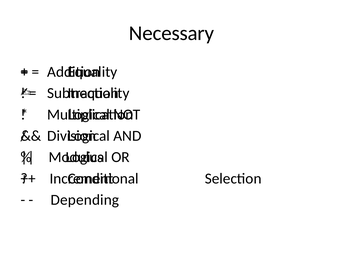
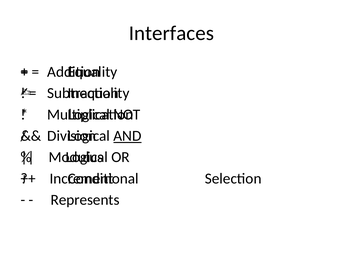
Necessary: Necessary -> Interfaces (171, 33)
AND underline: none -> present (127, 136)
Depending: Depending -> Represents (85, 200)
